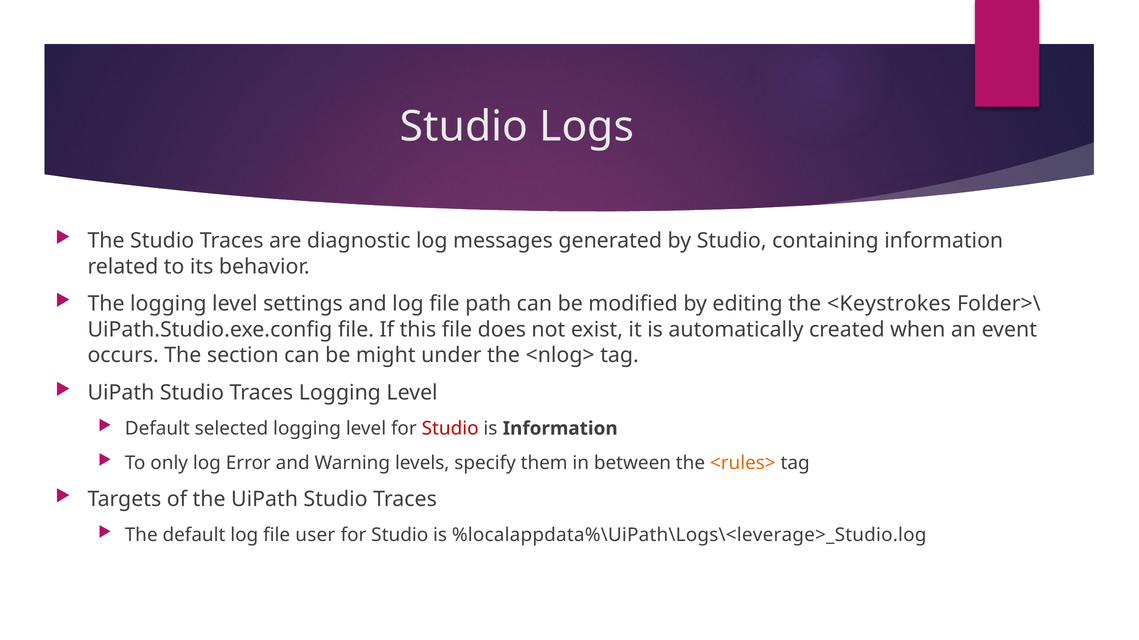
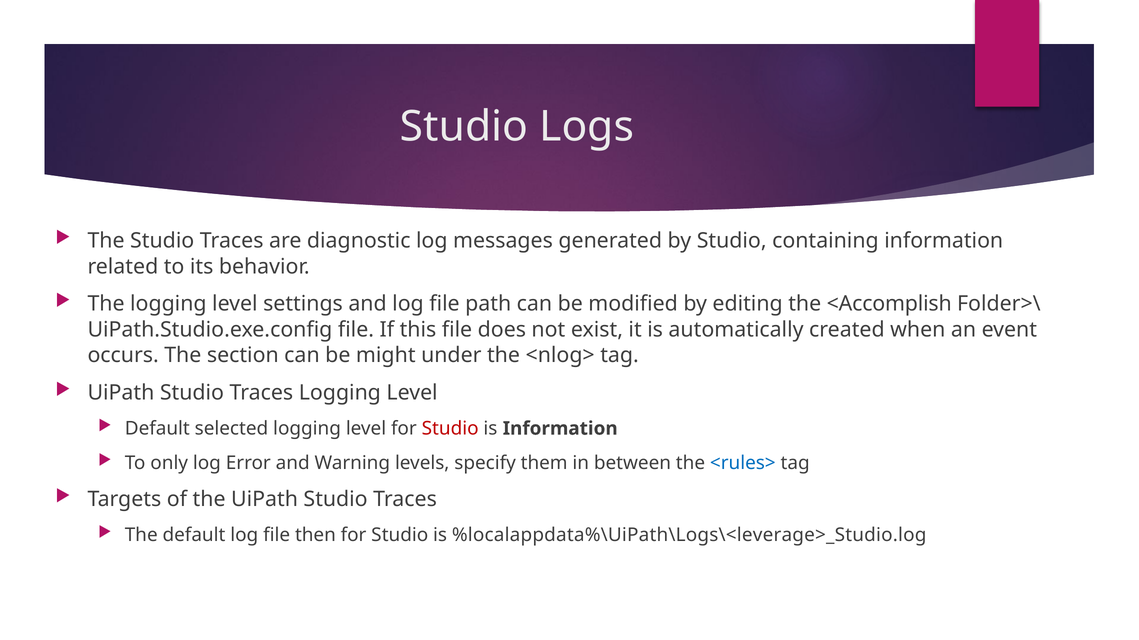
<Keystrokes: <Keystrokes -> <Accomplish (889, 304)
<rules> colour: orange -> blue (743, 464)
user: user -> then (315, 536)
